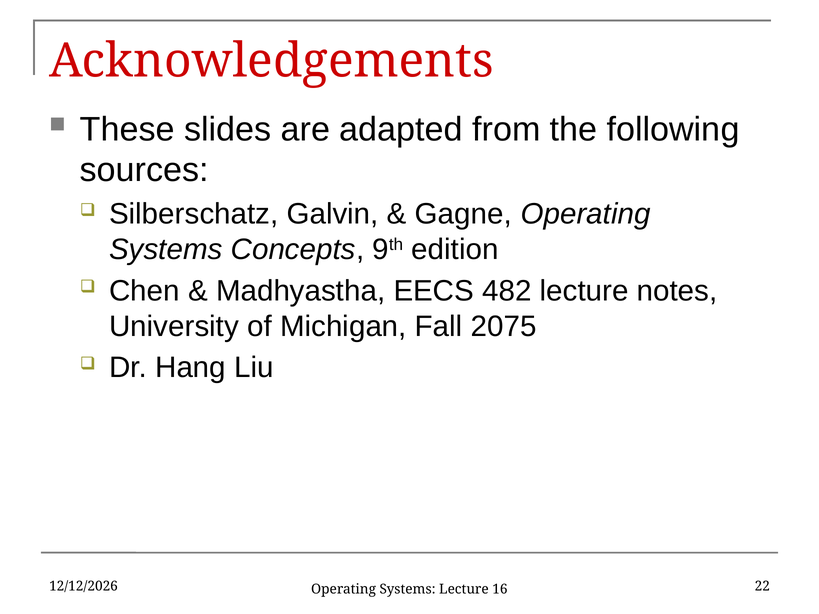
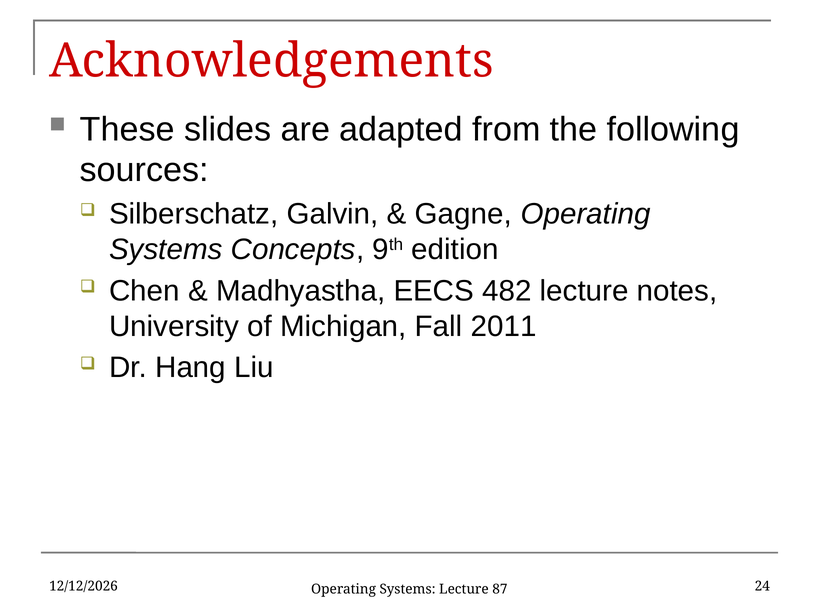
2075: 2075 -> 2011 (504, 326)
22: 22 -> 24 (762, 587)
16: 16 -> 87 (500, 589)
